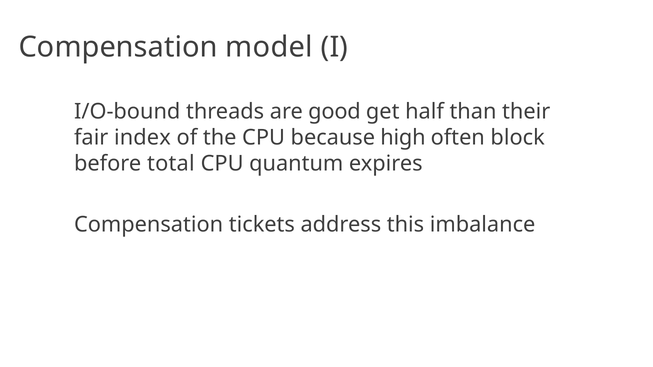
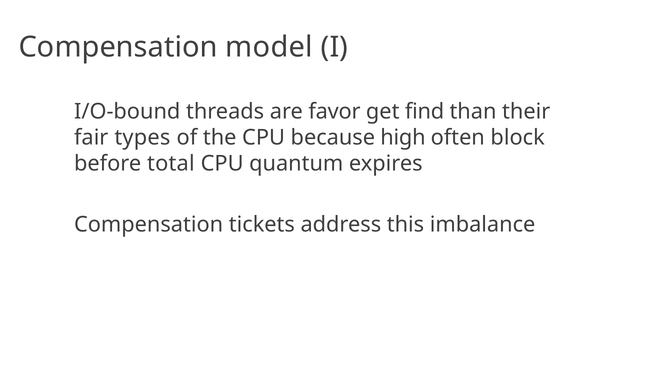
good: good -> favor (334, 112)
half: half -> find (425, 112)
index: index -> types (142, 138)
